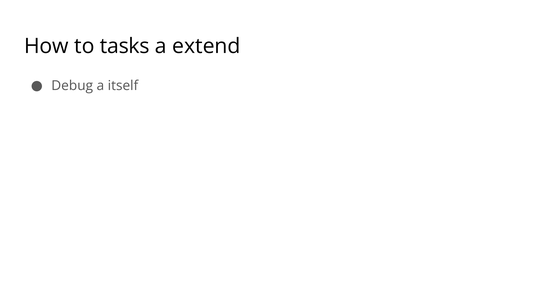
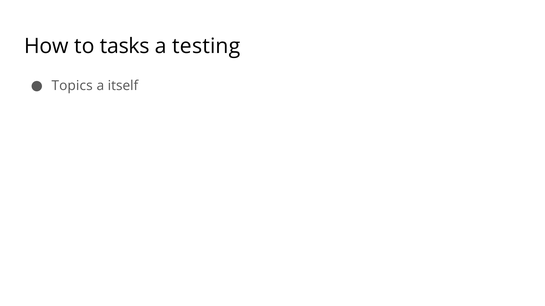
extend: extend -> testing (206, 46)
Debug: Debug -> Topics (72, 86)
